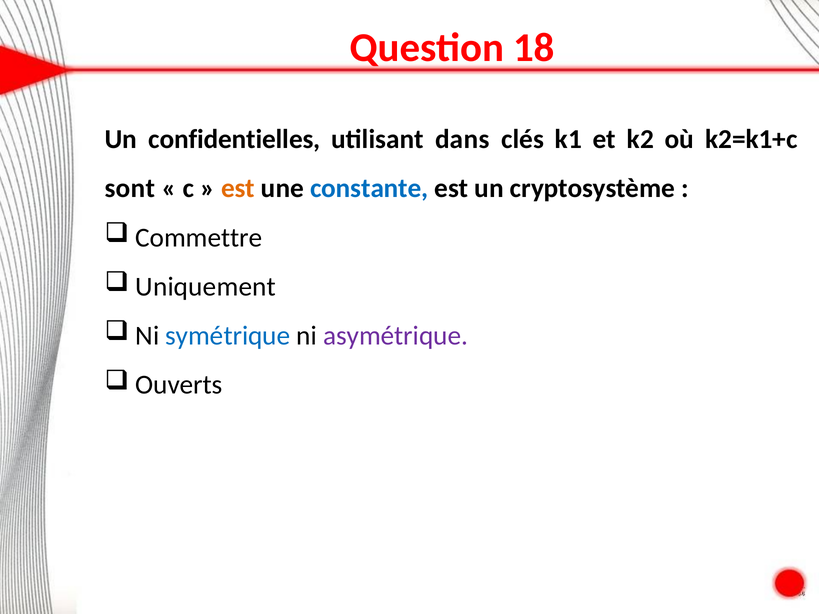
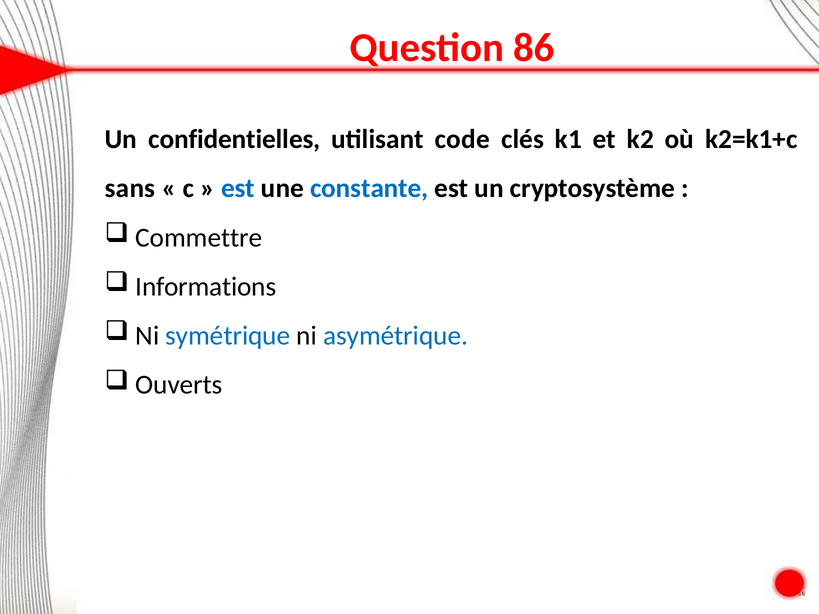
18: 18 -> 86 (534, 48)
dans: dans -> code (462, 139)
sont: sont -> sans (130, 189)
est colour: orange -> blue (238, 189)
Uniquement: Uniquement -> Informations (206, 287)
asymétrique colour: purple -> blue (396, 336)
